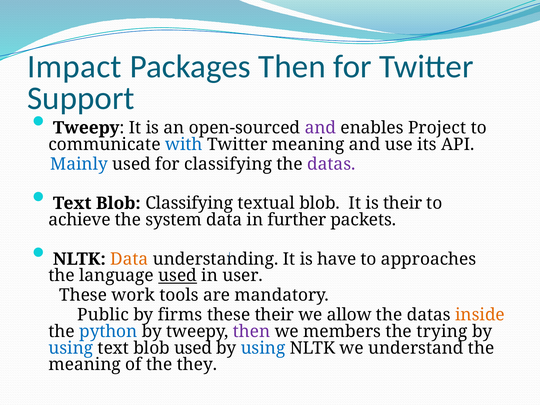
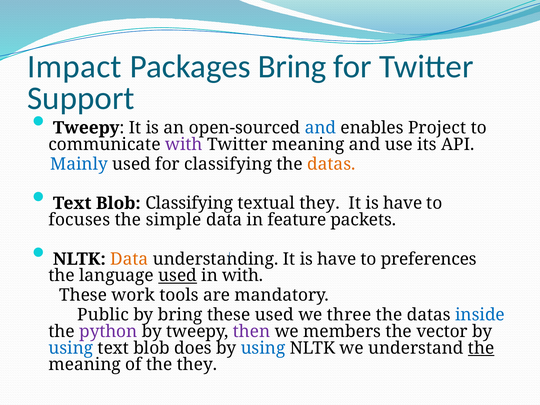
Packages Then: Then -> Bring (292, 66)
and colour: purple -> blue (320, 128)
with colour: blue -> purple (184, 144)
datas colour: purple -> orange (331, 164)
textual blob: blob -> they (320, 203)
their: their -> have (403, 203)
achieve: achieve -> focuses (79, 220)
system: system -> simple (174, 220)
further: further -> feature (297, 220)
approaches: approaches -> preferences (429, 259)
in user: user -> with (243, 276)
by firms: firms -> bring (180, 315)
these their: their -> used (274, 315)
allow: allow -> three (349, 315)
inside colour: orange -> blue (480, 315)
python colour: blue -> purple (108, 331)
trying: trying -> vector (442, 331)
blob used: used -> does (193, 348)
the underline: none -> present (481, 348)
